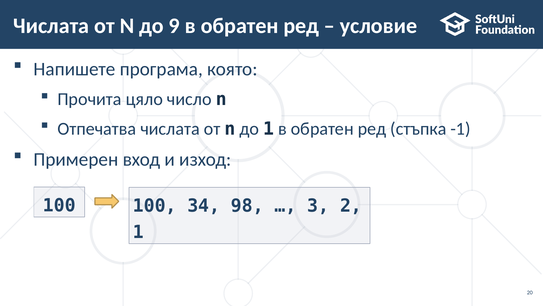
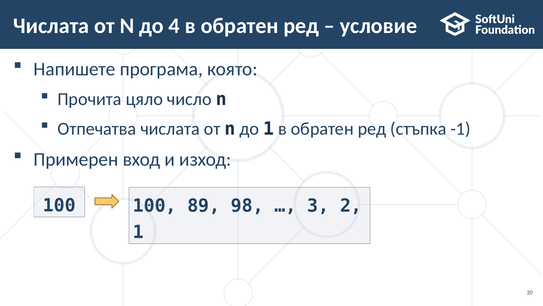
9: 9 -> 4 (174, 26)
34: 34 -> 89 (204, 206)
